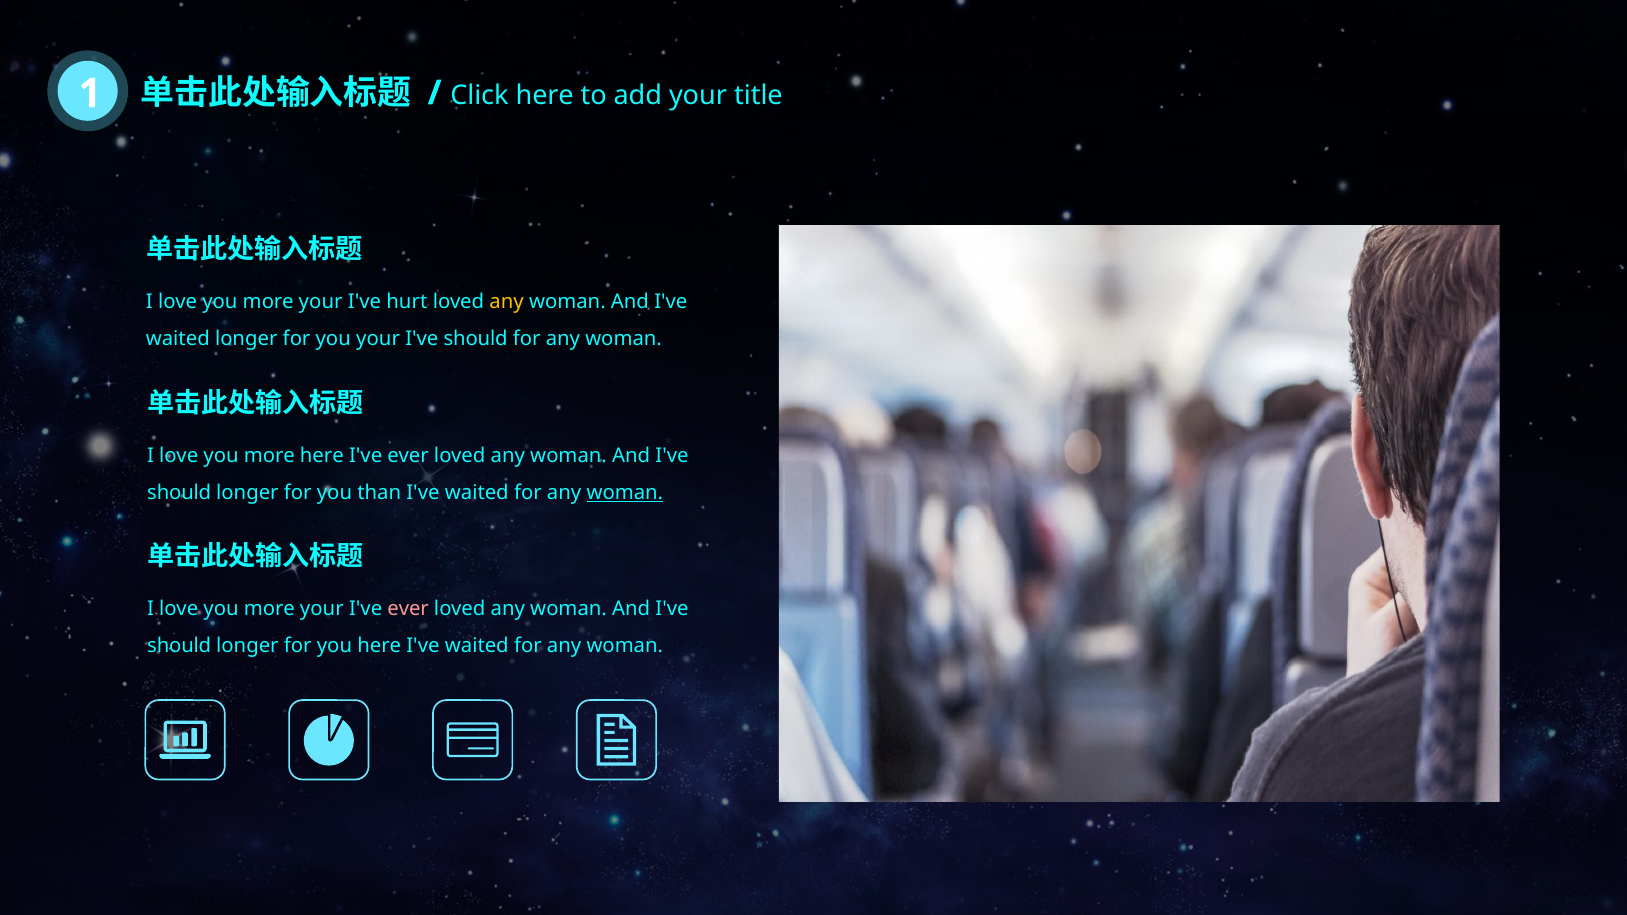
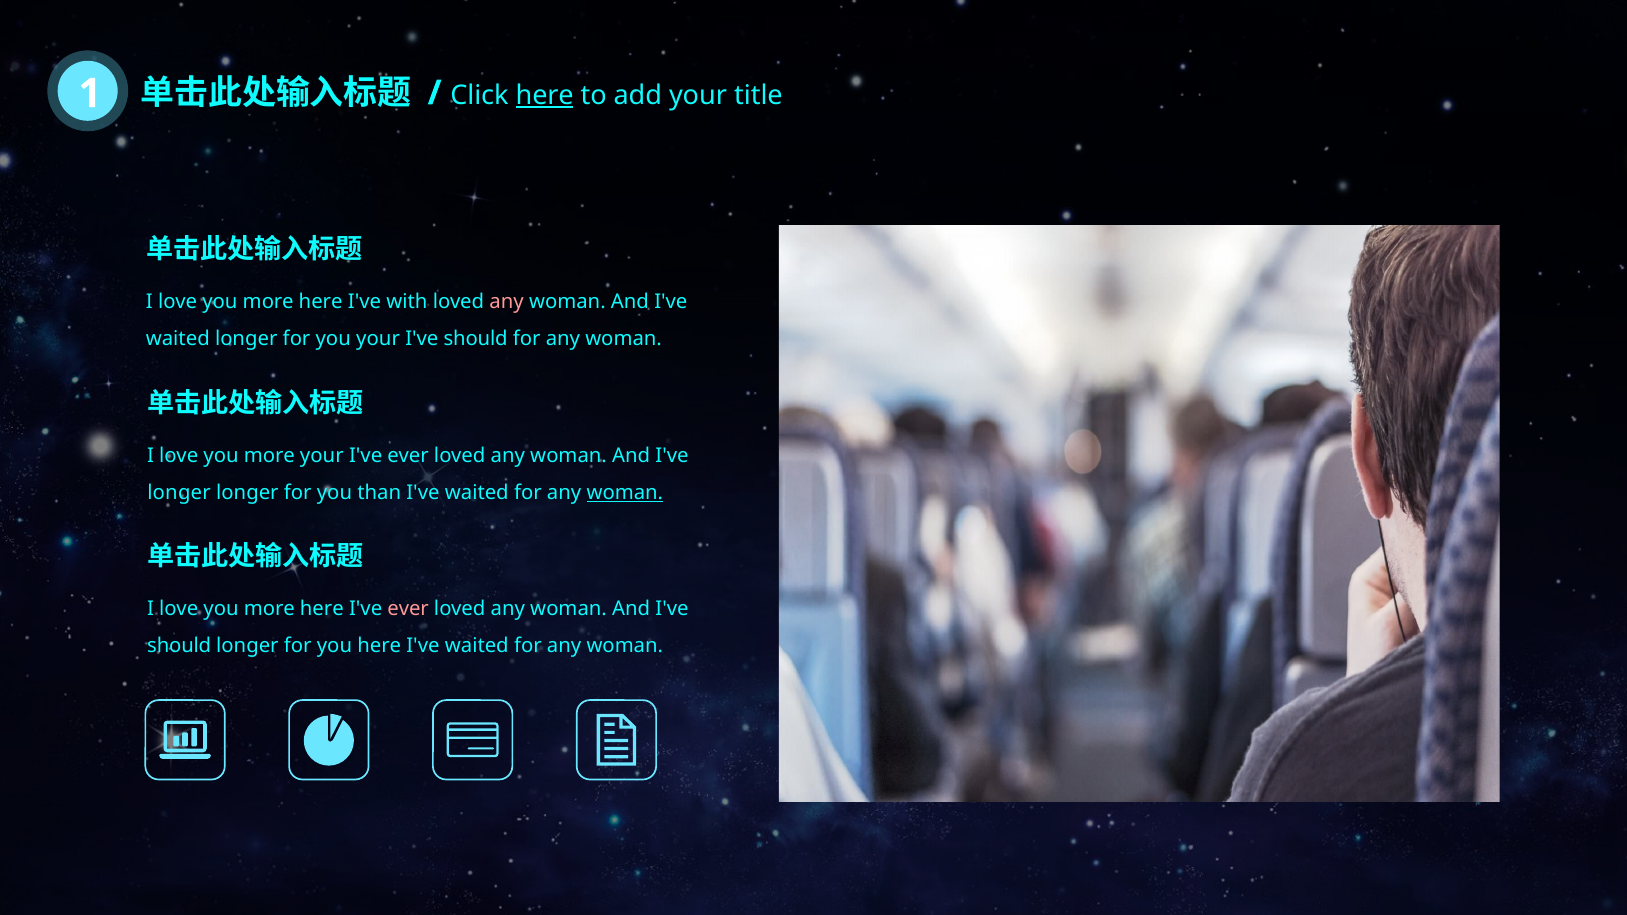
here underline: none -> present (545, 95)
your: your -> here (321, 302)
hurt: hurt -> with (407, 302)
any colour: yellow -> pink (507, 302)
more here: here -> your (322, 456)
should: should -> longer (179, 493)
your: your -> here (322, 609)
